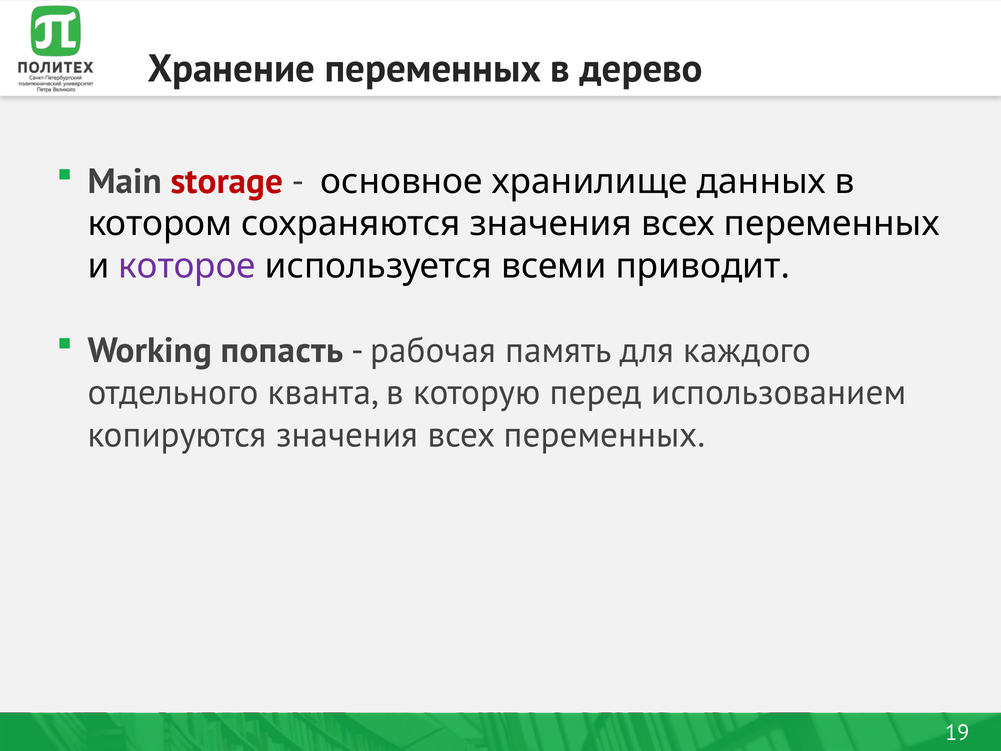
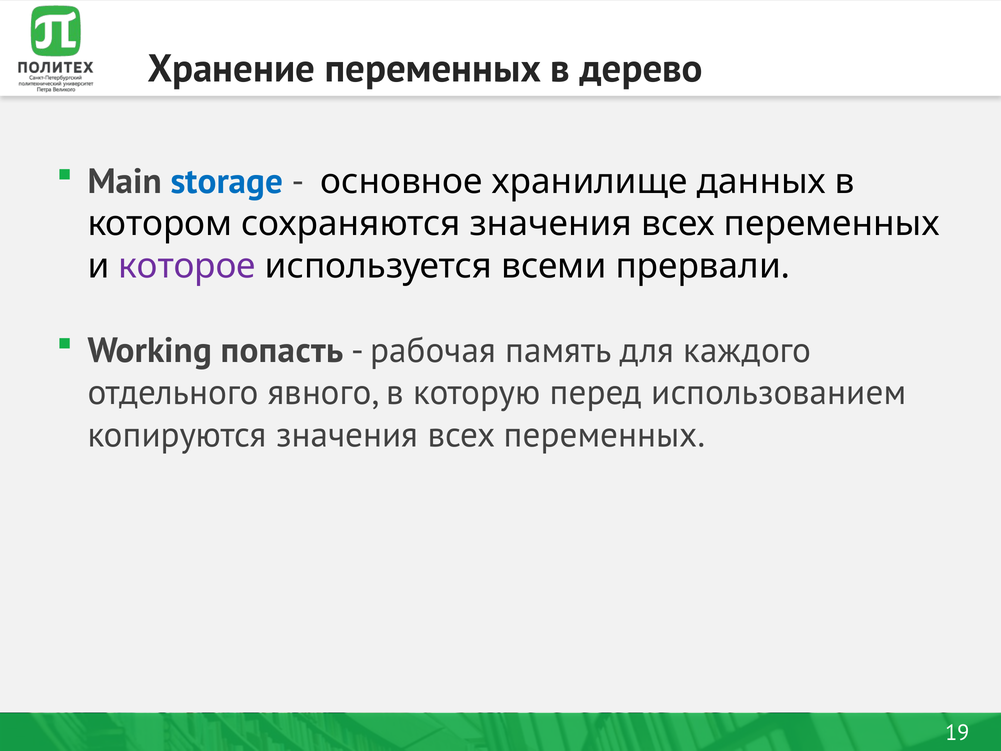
storage colour: red -> blue (227, 181)
приводит: приводит -> прервали (703, 266)
кванта: кванта -> явного (324, 393)
